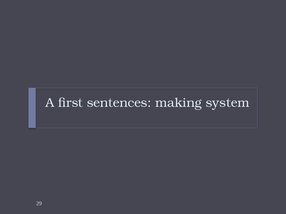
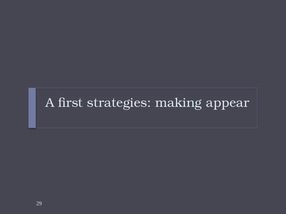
sentences: sentences -> strategies (119, 103)
system: system -> appear (228, 103)
